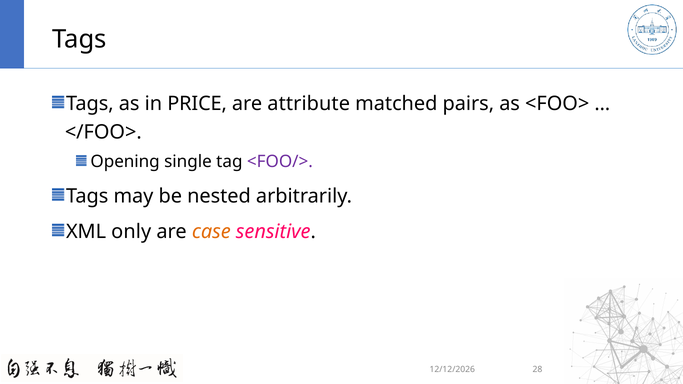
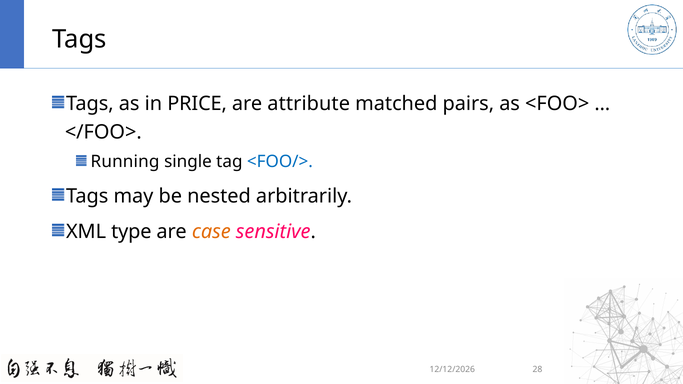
Opening: Opening -> Running (125, 162)
<FOO/> colour: purple -> blue (280, 162)
only: only -> type (131, 232)
